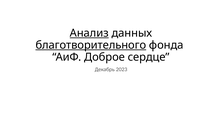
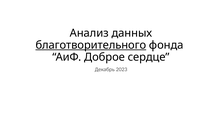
Анализ underline: present -> none (89, 33)
